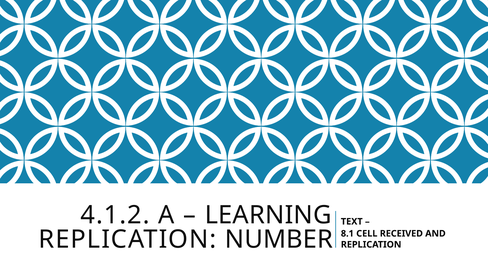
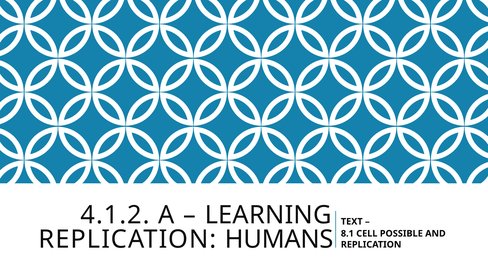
RECEIVED: RECEIVED -> POSSIBLE (401, 233)
NUMBER: NUMBER -> HUMANS (279, 239)
